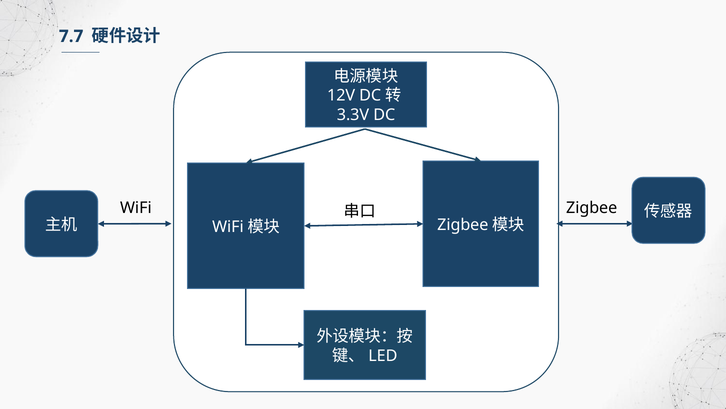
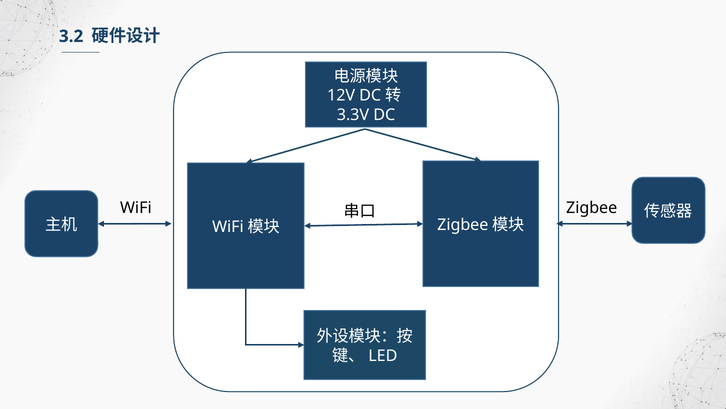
7.7: 7.7 -> 3.2 (71, 36)
